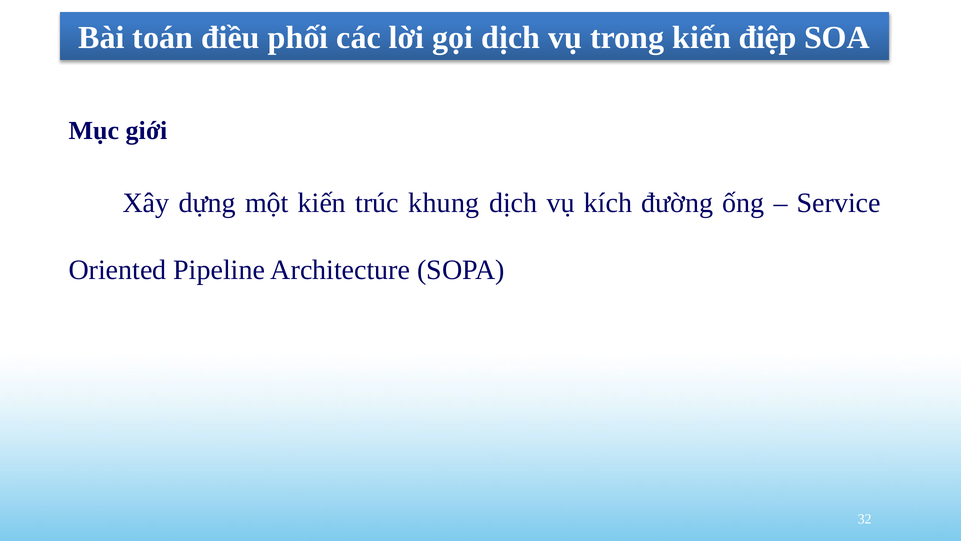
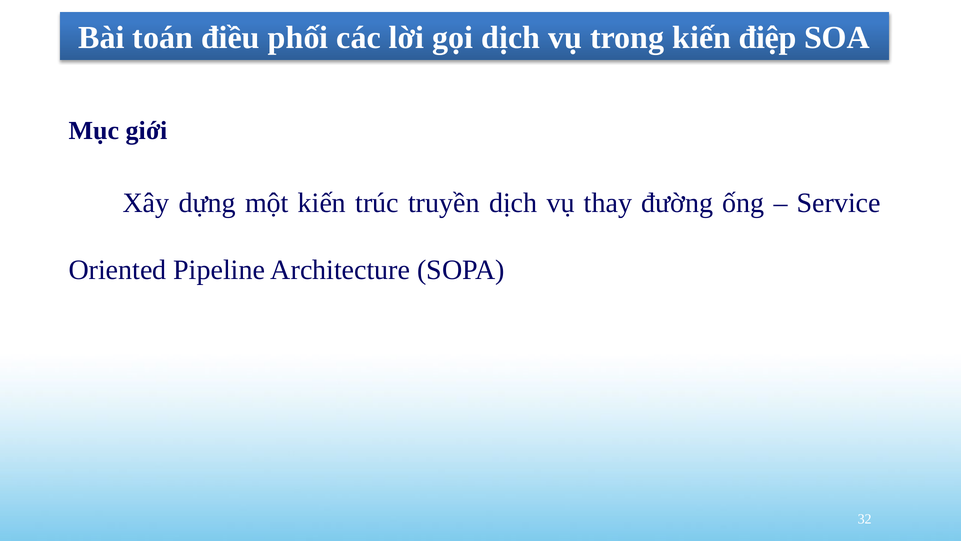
khung: khung -> truyền (444, 203)
kích: kích -> thay (608, 203)
